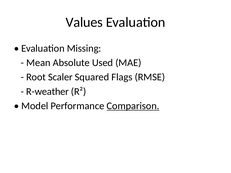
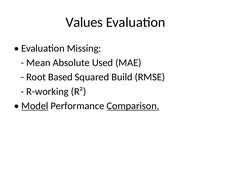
Scaler: Scaler -> Based (60, 77)
Flags: Flags -> Build (122, 77)
R-weather: R-weather -> R-working (47, 92)
Model underline: none -> present (35, 106)
